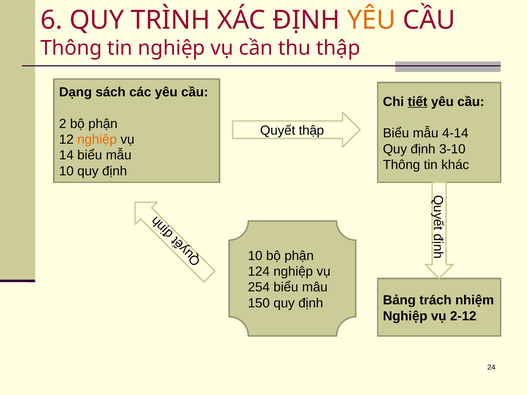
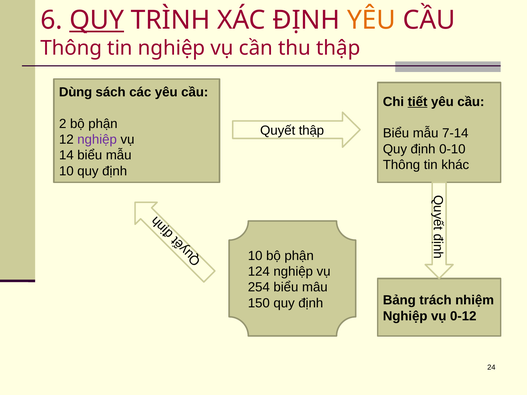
QUY underline: none -> present (97, 20)
Dạng: Dạng -> Dùng (76, 92)
4-14: 4-14 -> 7-14 (455, 133)
nghiệp colour: orange -> purple (97, 140)
3-10: 3-10 -> 0-10 (452, 149)
2-12: 2-12 -> 0-12 (463, 316)
